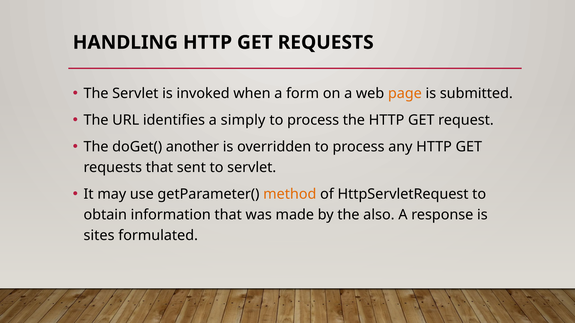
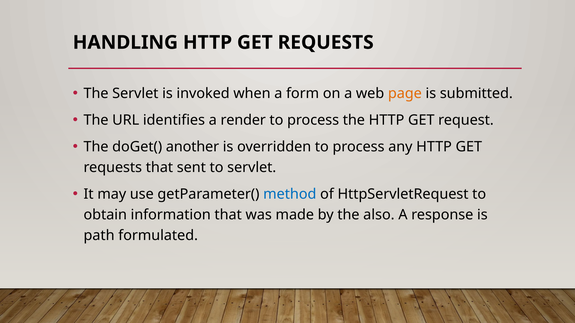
simply: simply -> render (243, 120)
method colour: orange -> blue (290, 194)
sites: sites -> path (99, 236)
